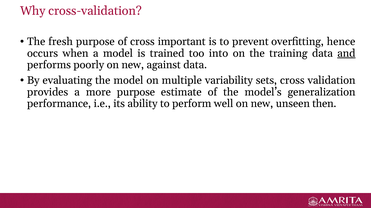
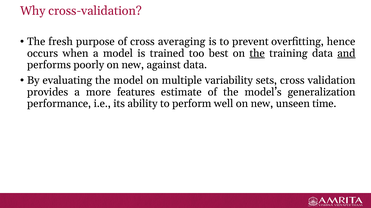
important: important -> averaging (182, 42)
into: into -> best (219, 53)
the underline: none -> present (257, 53)
more purpose: purpose -> features (136, 92)
then: then -> time (324, 104)
